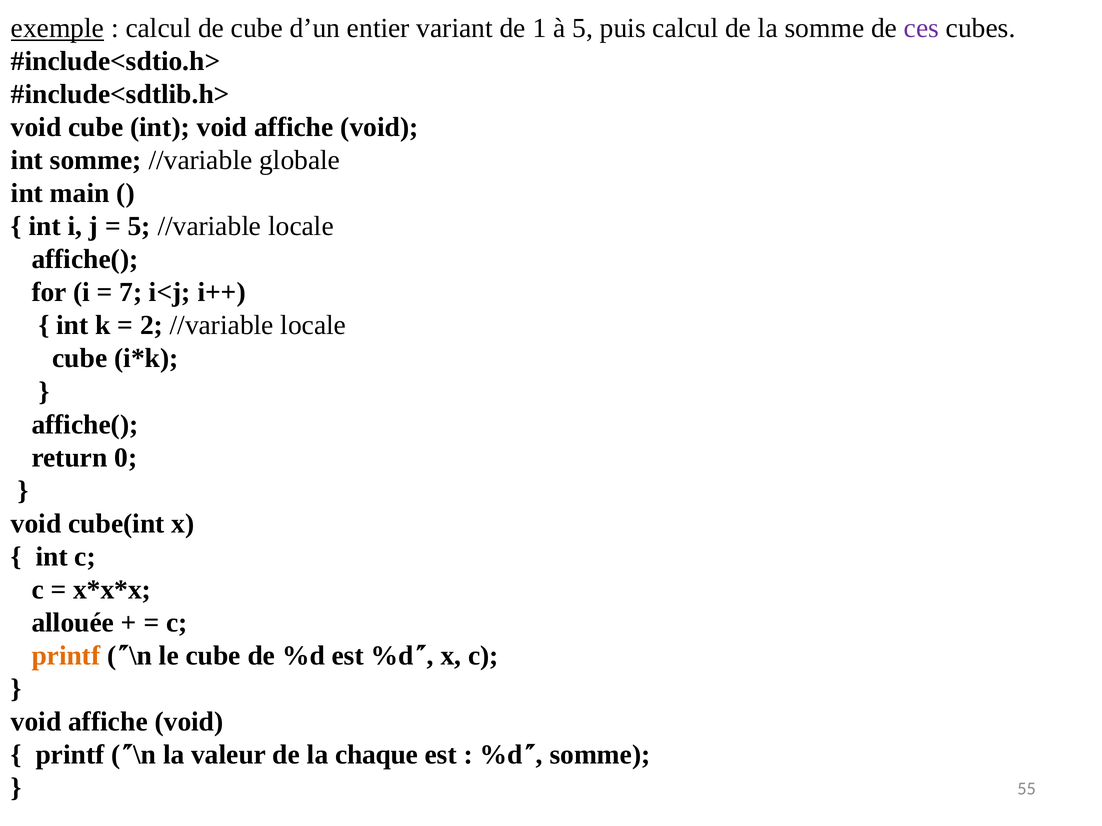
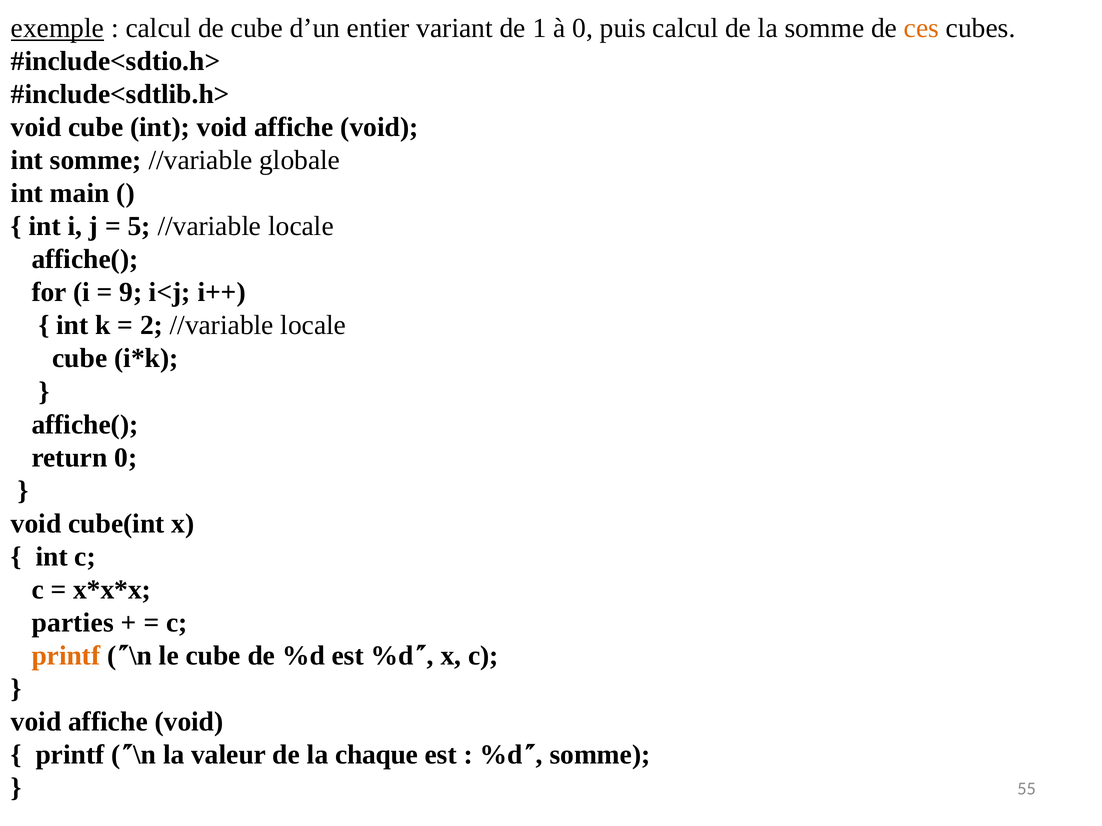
à 5: 5 -> 0 (583, 28)
ces colour: purple -> orange (922, 28)
7: 7 -> 9 (131, 292)
allouée: allouée -> parties (73, 623)
